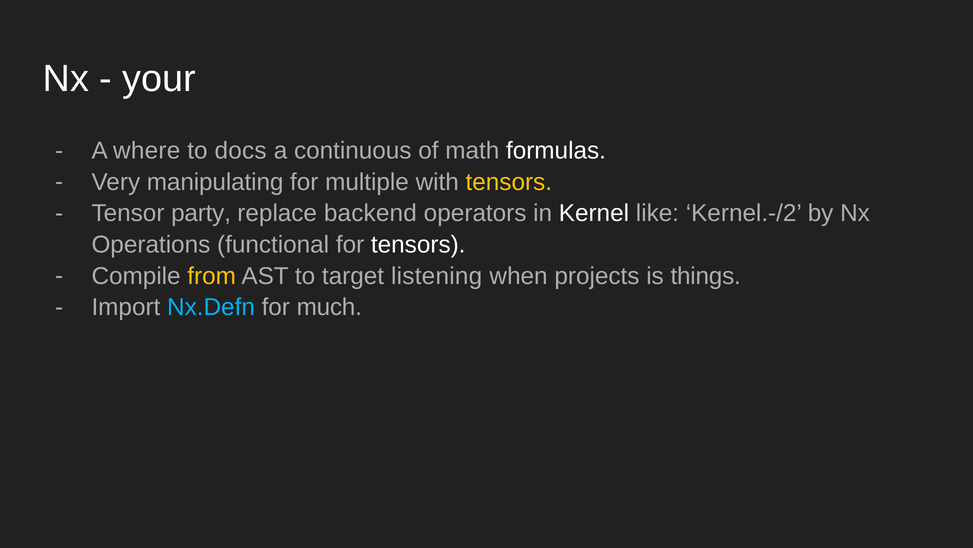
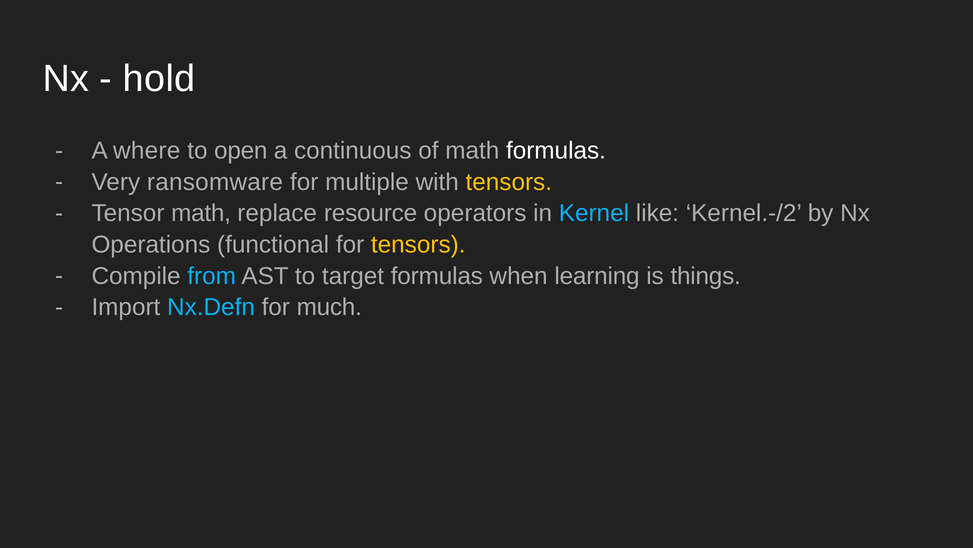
your: your -> hold (159, 79)
docs: docs -> open (241, 150)
manipulating: manipulating -> ransomware (215, 182)
Tensor party: party -> math (201, 213)
backend: backend -> resource (371, 213)
Kernel colour: white -> light blue (594, 213)
tensors colour: white -> yellow (418, 244)
from colour: yellow -> light blue (212, 276)
target listening: listening -> formulas (437, 276)
projects: projects -> learning (597, 276)
